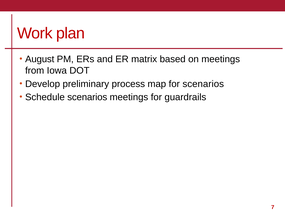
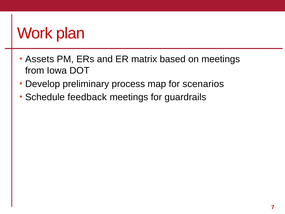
August: August -> Assets (40, 59)
Schedule scenarios: scenarios -> feedback (87, 97)
